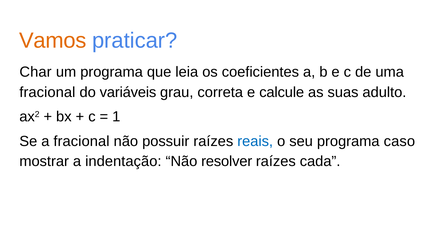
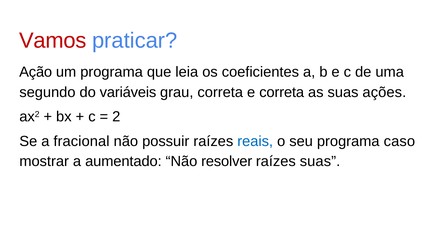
Vamos colour: orange -> red (53, 40)
Char: Char -> Ação (36, 72)
fracional: fracional -> segundo (47, 92)
e calcule: calcule -> correta (282, 92)
adulto: adulto -> ações (384, 92)
1: 1 -> 2 (116, 117)
indentação: indentação -> aumentado (123, 161)
raízes cada: cada -> suas (320, 161)
